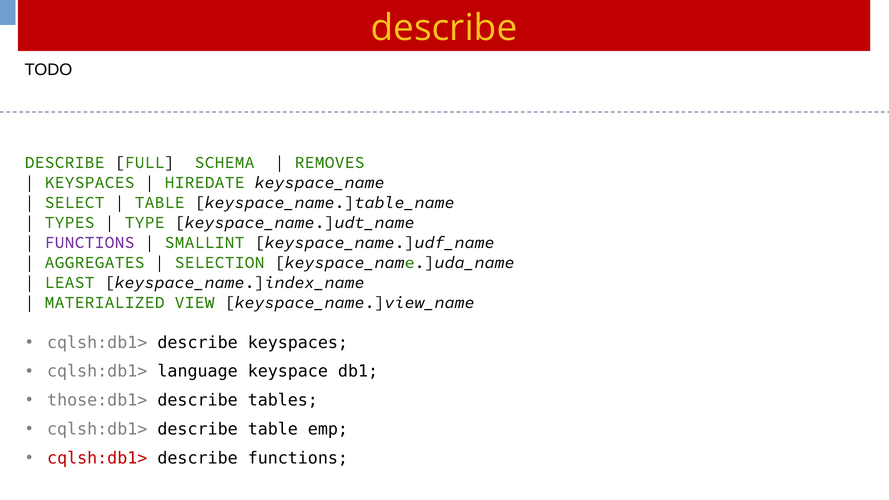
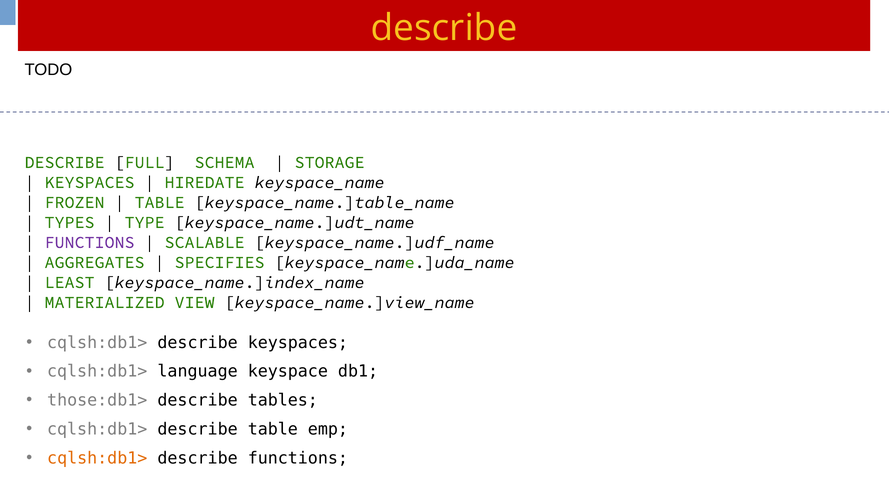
REMOVES: REMOVES -> STORAGE (330, 162)
SELECT: SELECT -> FROZEN (75, 202)
SMALLINT: SMALLINT -> SCALABLE (205, 242)
SELECTION: SELECTION -> SPECIFIES (220, 262)
cqlsh:db1> colour: red -> orange (97, 458)
